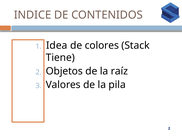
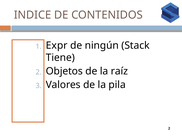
Idea: Idea -> Expr (57, 45)
colores: colores -> ningún (102, 45)
